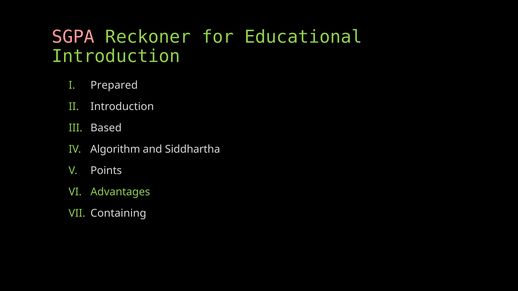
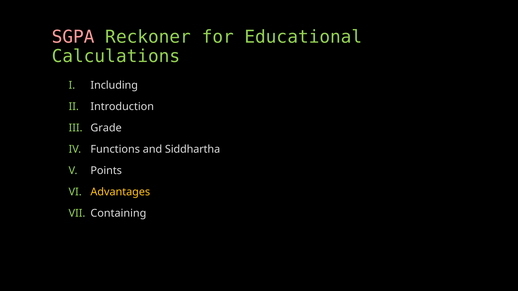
Introduction: Introduction -> Calculations (116, 56)
Prepared: Prepared -> Including (114, 85)
Based: Based -> Grade (106, 128)
Algorithm: Algorithm -> Functions (115, 150)
Advantages colour: light green -> yellow (120, 192)
